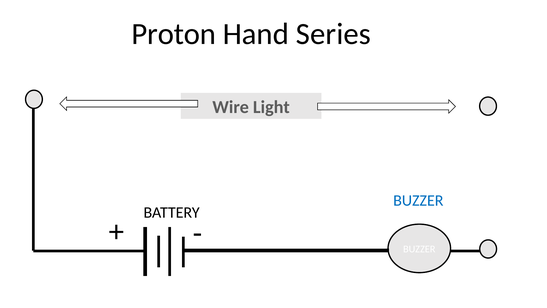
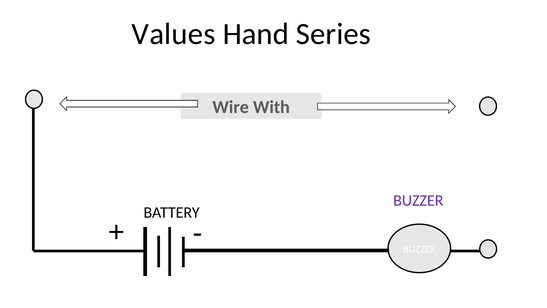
Proton: Proton -> Values (174, 34)
Light: Light -> With (271, 107)
BUZZER colour: blue -> purple (418, 200)
